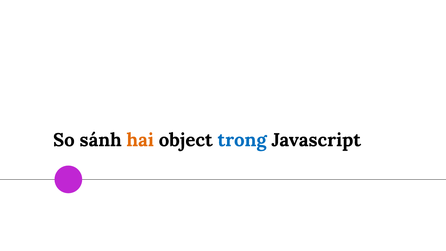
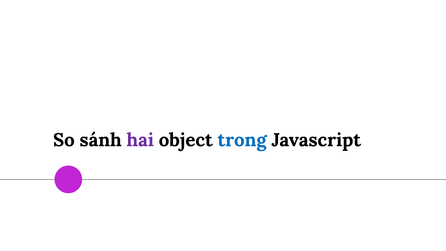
hai colour: orange -> purple (140, 140)
